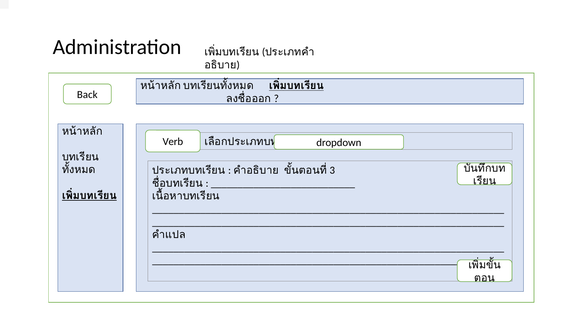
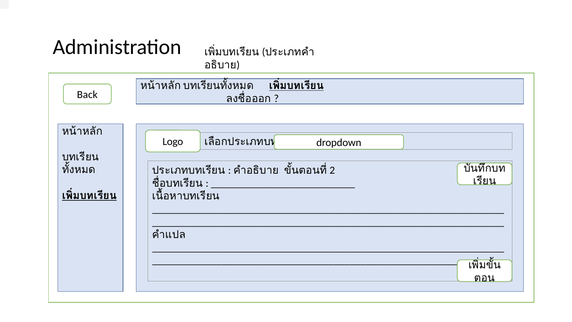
Verb: Verb -> Logo (173, 142)
3: 3 -> 2 (332, 170)
